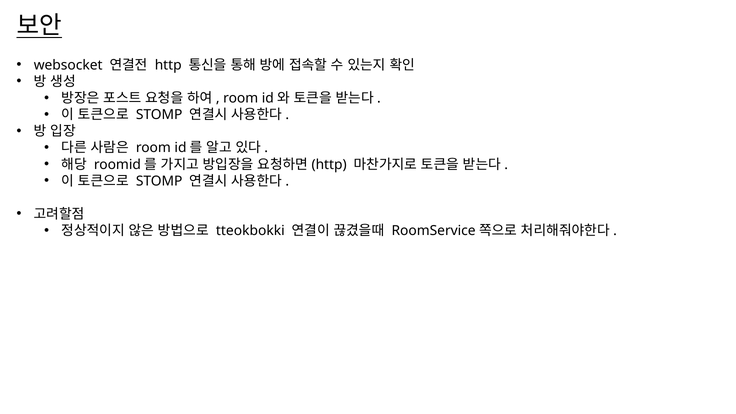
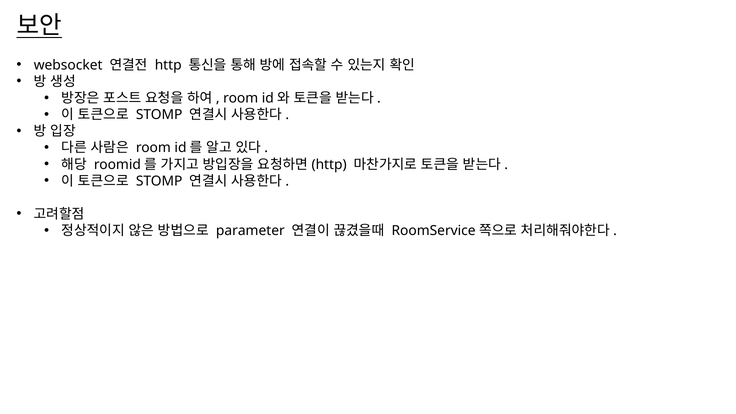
tteokbokki: tteokbokki -> parameter (250, 231)
